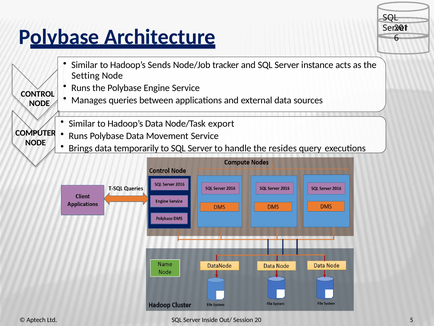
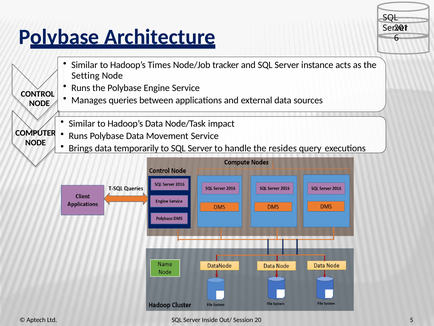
Sends: Sends -> Times (159, 65)
export: export -> impact (221, 123)
